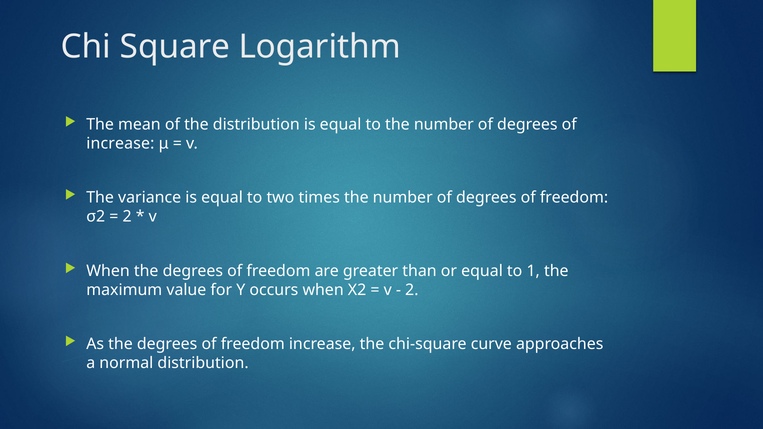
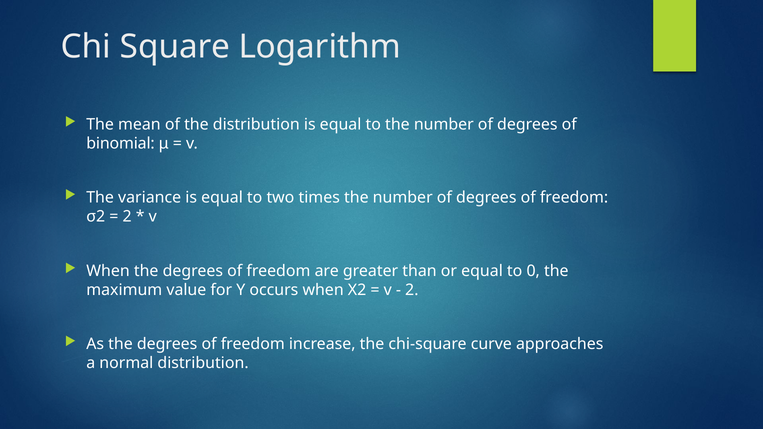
increase: increase -> binomial (121, 144)
1: 1 -> 0 (533, 271)
